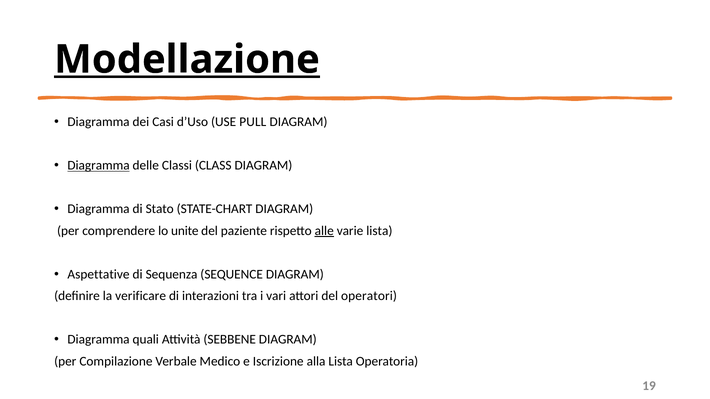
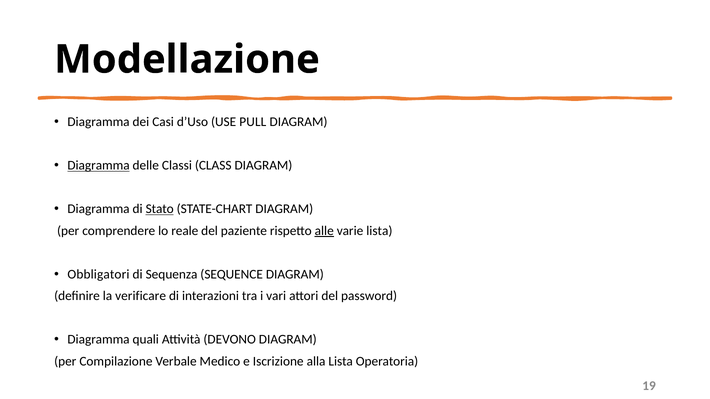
Modellazione underline: present -> none (187, 60)
Stato underline: none -> present (160, 209)
unite: unite -> reale (185, 231)
Aspettative: Aspettative -> Obbligatori (98, 275)
operatori: operatori -> password (369, 296)
SEBBENE: SEBBENE -> DEVONO (230, 340)
